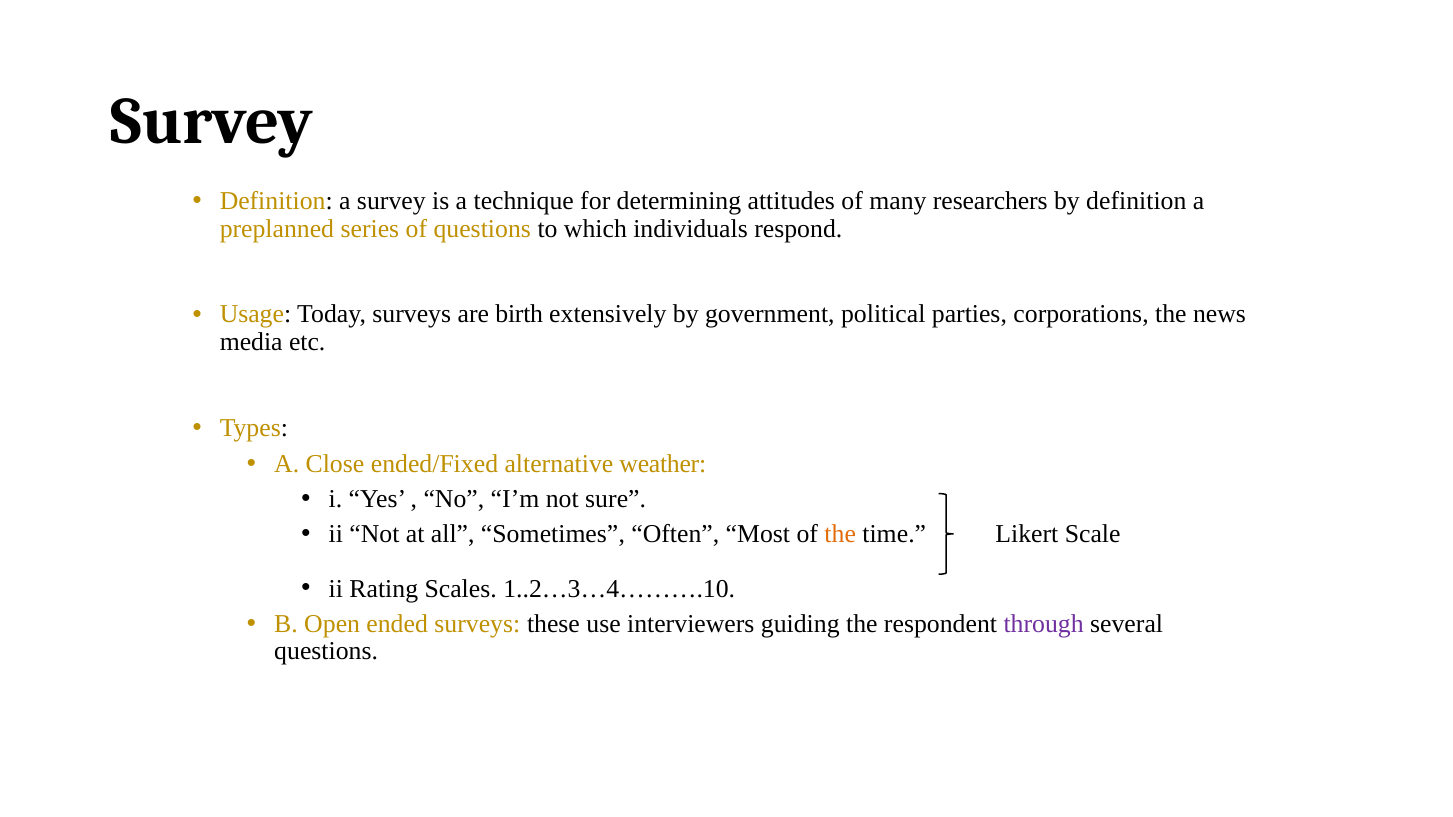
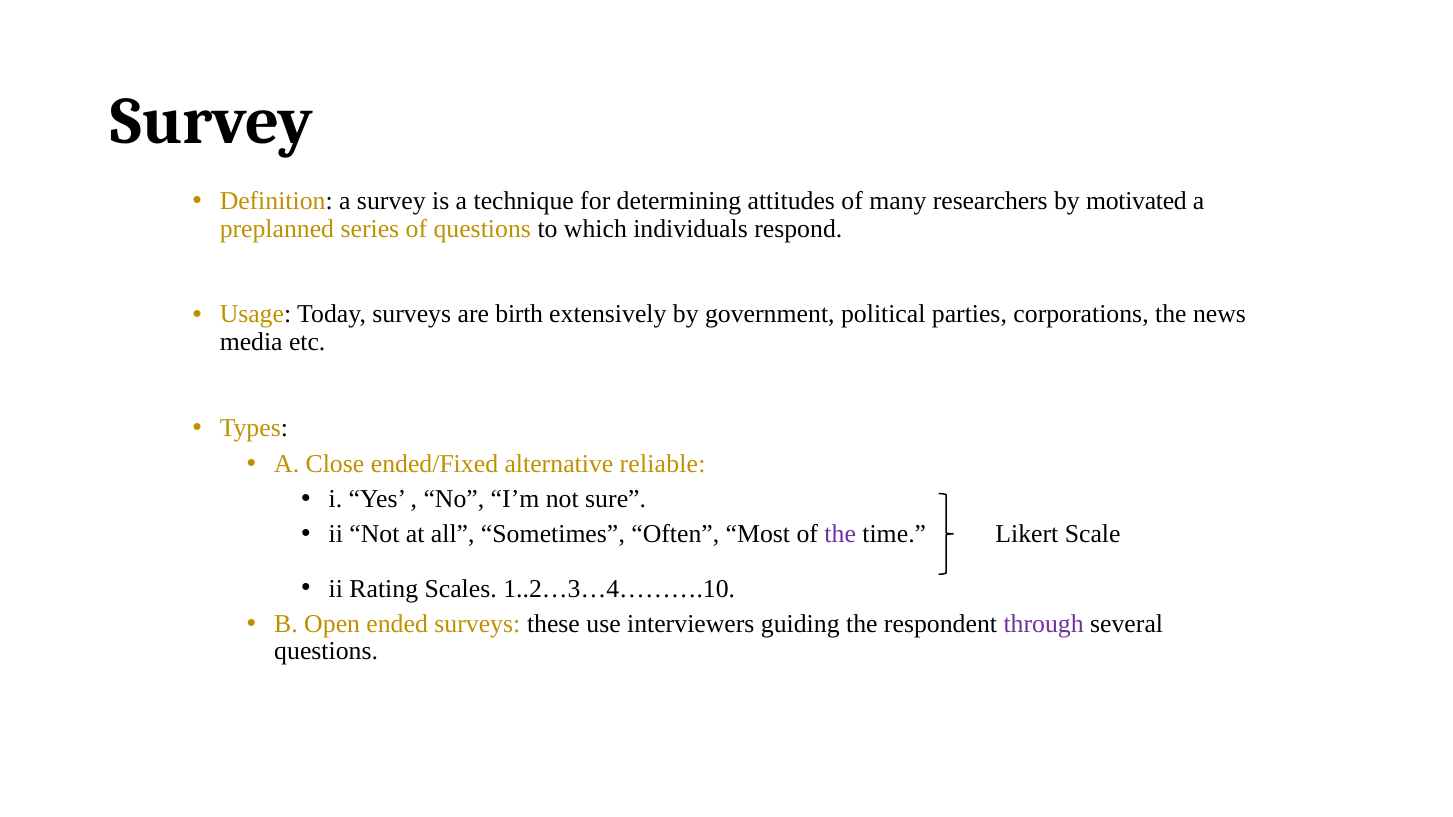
by definition: definition -> motivated (1136, 201)
weather: weather -> reliable (663, 464)
the colour: orange -> purple (840, 535)
